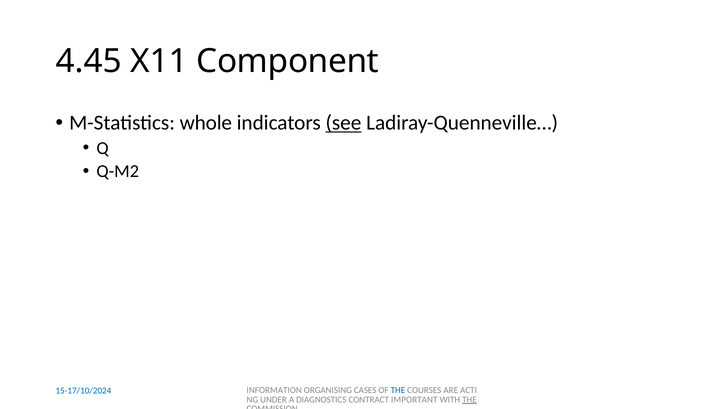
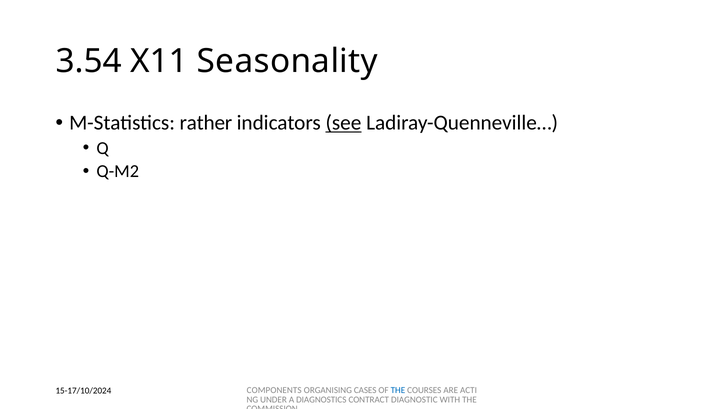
4.45: 4.45 -> 3.54 (89, 61)
Component: Component -> Seasonality (287, 61)
whole: whole -> rather (206, 123)
INFORMATION: INFORMATION -> COMPONENTS (274, 391)
15-17/10/2024 colour: blue -> black (83, 391)
IMPORTANT: IMPORTANT -> DIAGNOSTIC (414, 400)
THE underline: present -> none (469, 400)
